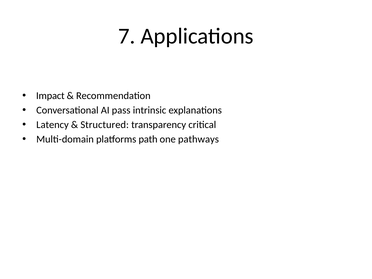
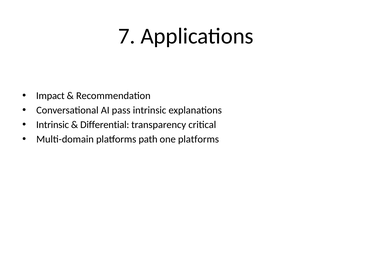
Latency: Latency -> Intrinsic (53, 125)
Structured: Structured -> Differential (105, 125)
one pathways: pathways -> platforms (198, 139)
